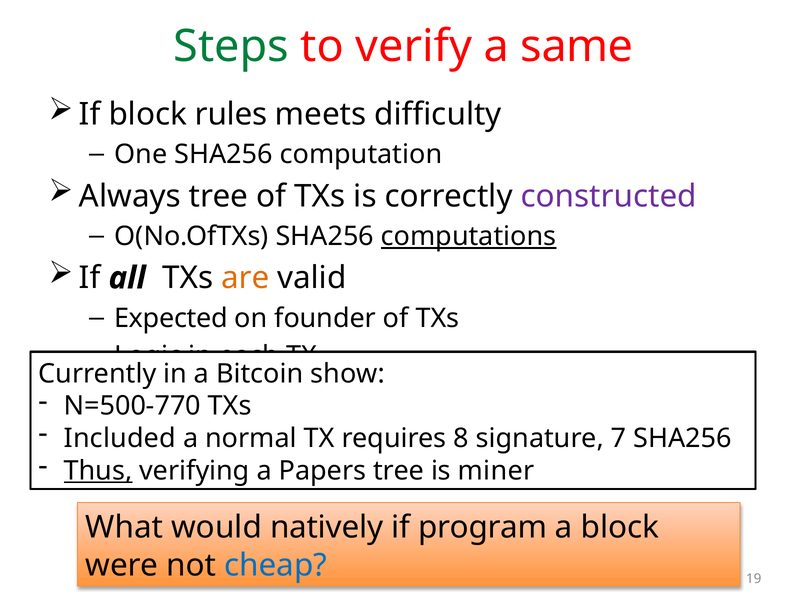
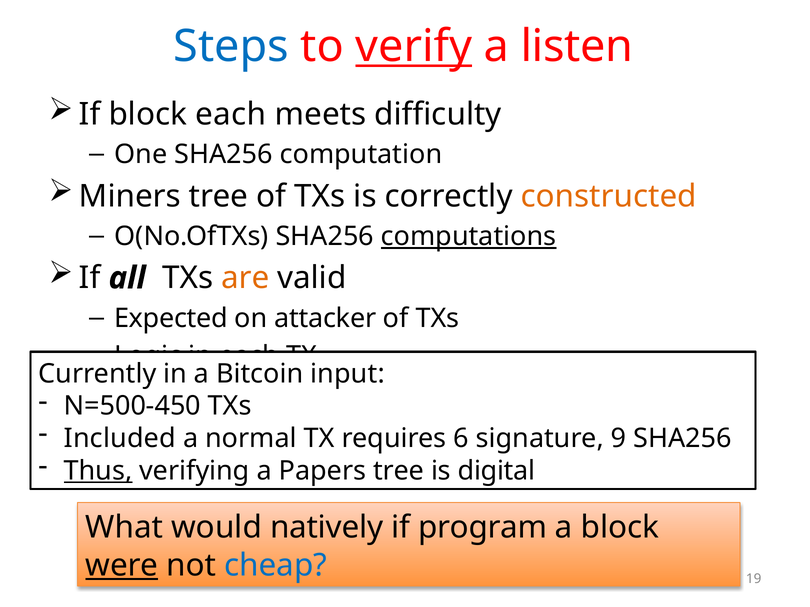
Steps colour: green -> blue (231, 47)
verify underline: none -> present (414, 47)
same: same -> listen (577, 47)
block rules: rules -> each (231, 114)
Always: Always -> Miners (130, 196)
constructed colour: purple -> orange (609, 196)
founder: founder -> attacker (325, 318)
show: show -> input (348, 374)
N=500-770: N=500-770 -> N=500-450 (132, 406)
8: 8 -> 6 (461, 439)
7: 7 -> 9 (618, 439)
miner: miner -> digital (496, 471)
were underline: none -> present (122, 566)
